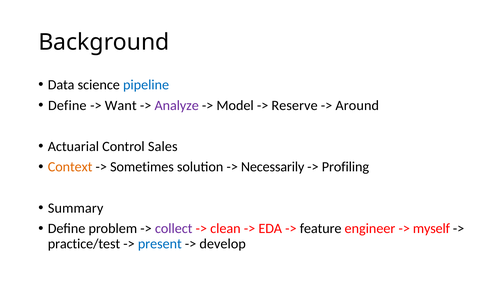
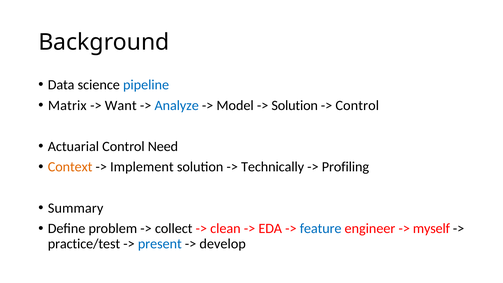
Define: Define -> Matrix (67, 105)
Analyze colour: purple -> blue (177, 105)
Reserve: Reserve -> Solution (295, 105)
Around: Around -> Control (357, 105)
Sales: Sales -> Need (163, 146)
Sometimes: Sometimes -> Implement (142, 167)
Necessarily: Necessarily -> Technically (273, 167)
collect colour: purple -> black (174, 229)
feature colour: black -> blue (321, 229)
